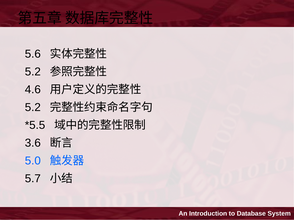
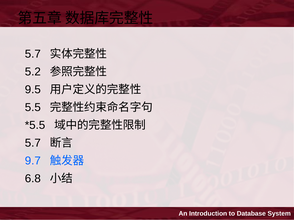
5.6: 5.6 -> 5.7 (33, 54)
4.6: 4.6 -> 9.5 (33, 90)
5.2: 5.2 -> 5.5 (33, 108)
3.6: 3.6 -> 5.7 (33, 143)
5.0: 5.0 -> 9.7 (33, 161)
5.7: 5.7 -> 6.8 (33, 179)
